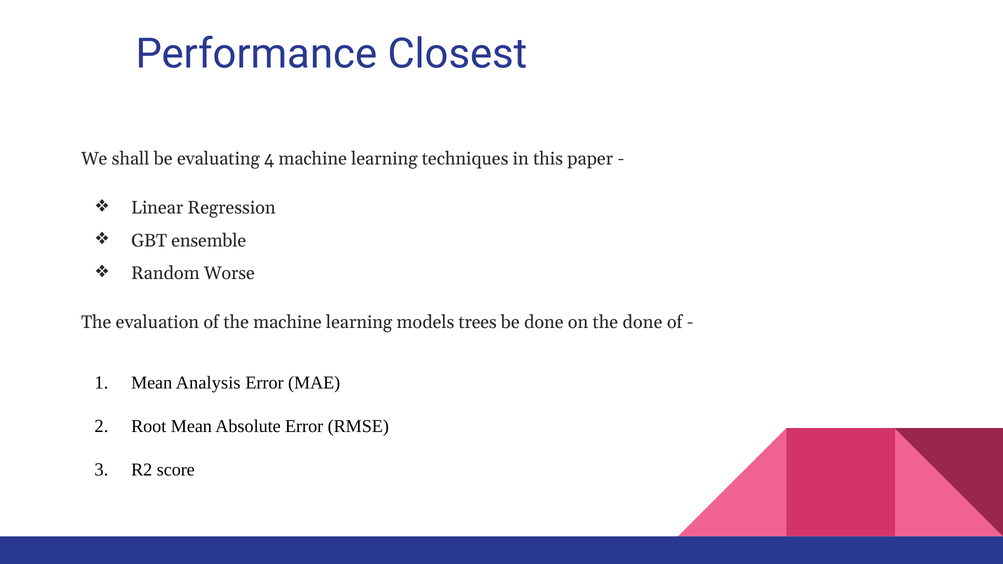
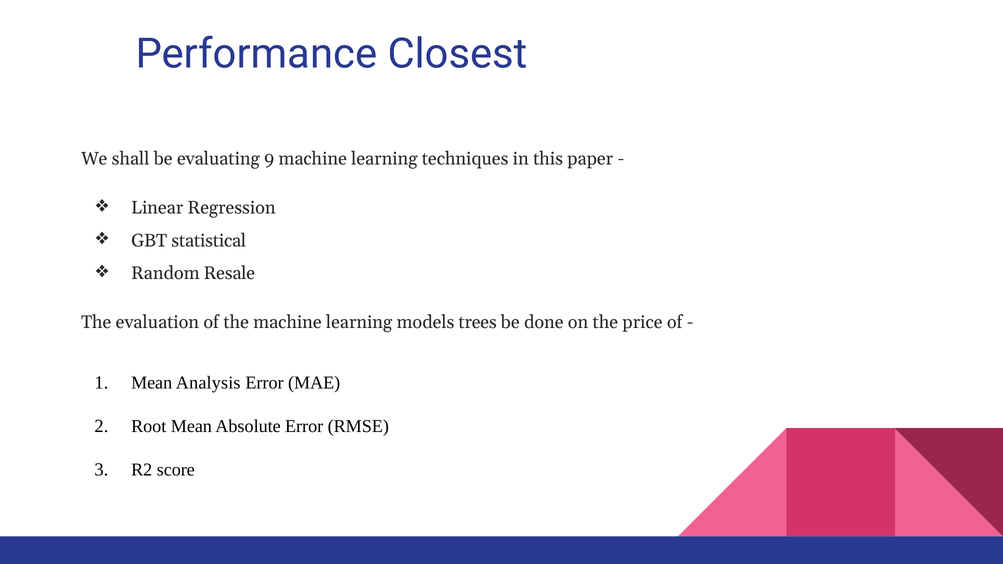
4: 4 -> 9 (269, 159)
ensemble: ensemble -> statistical (209, 241)
Worse: Worse -> Resale (229, 273)
the done: done -> price (643, 323)
